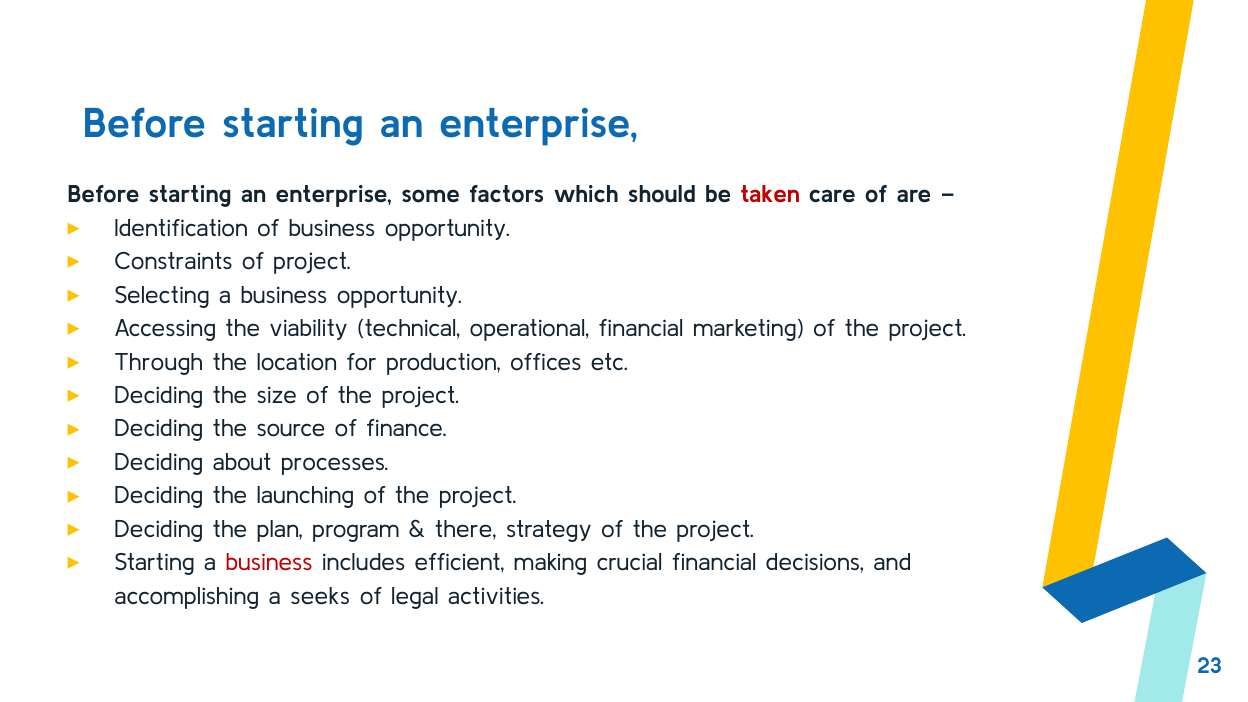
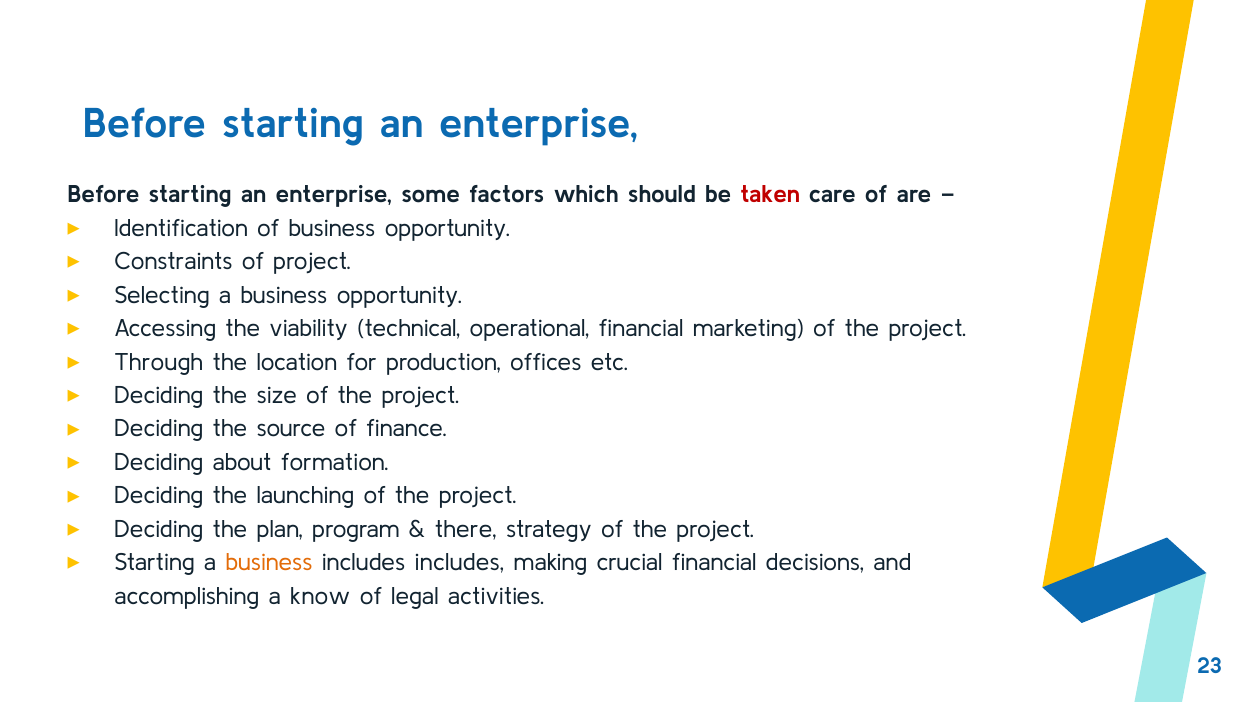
processes: processes -> formation (335, 462)
business colour: red -> orange (269, 563)
includes efficient: efficient -> includes (459, 563)
seeks: seeks -> know (320, 596)
